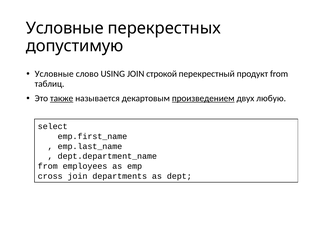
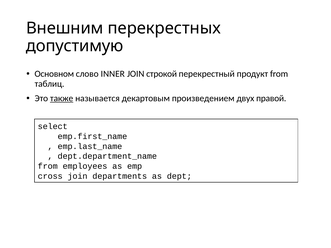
Условные: Условные -> Внешним (65, 28)
Условные: Условные -> Основном (54, 74)
USING: USING -> INNER (113, 74)
произведением underline: present -> none (203, 98)
любую: любую -> правой (271, 98)
